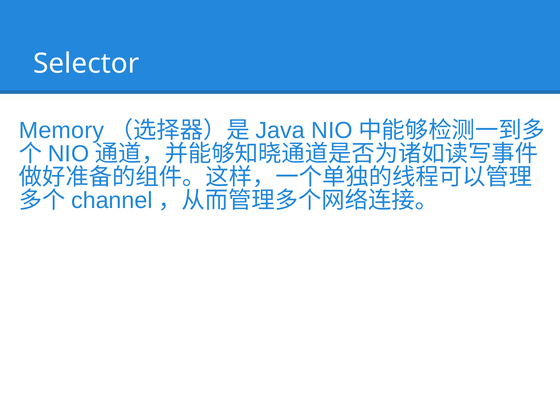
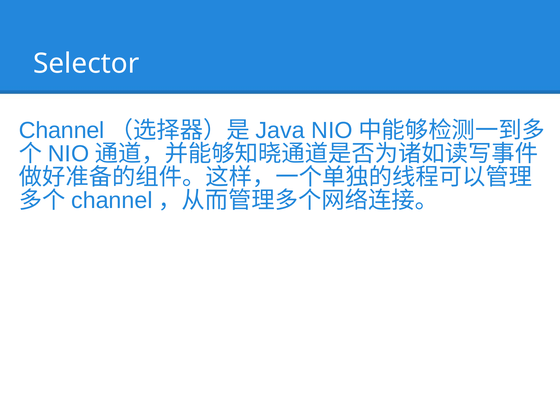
Memory: Memory -> Channel (62, 131)
